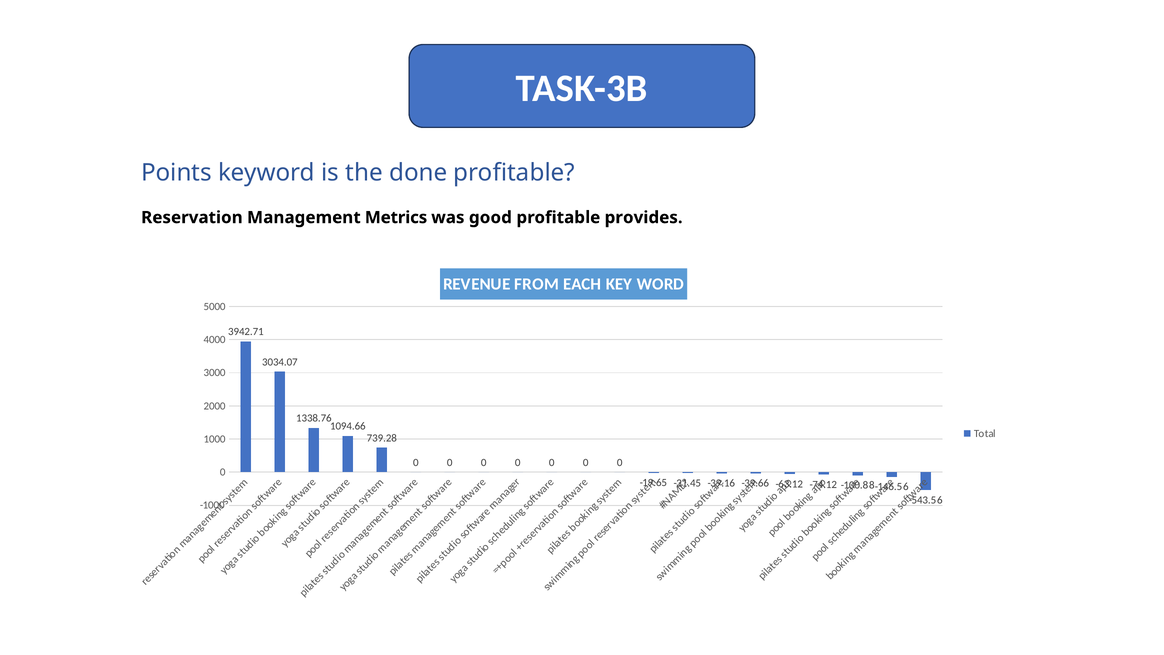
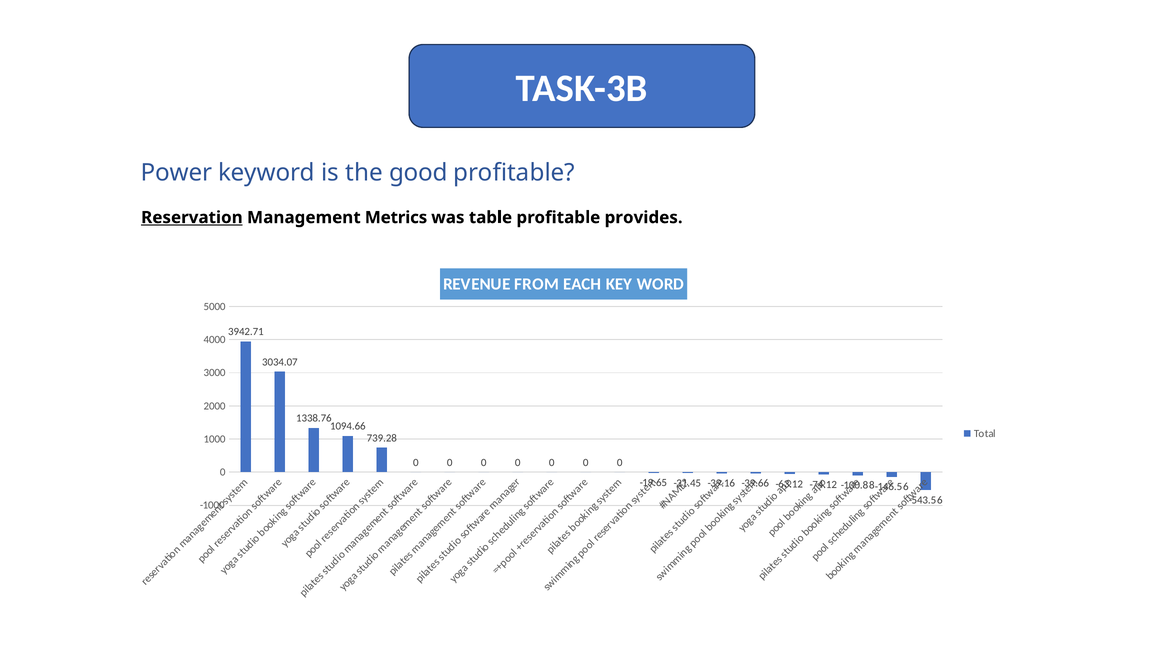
Points: Points -> Power (177, 173)
done: done -> good (418, 173)
Reservation underline: none -> present (192, 217)
good: good -> table (490, 217)
